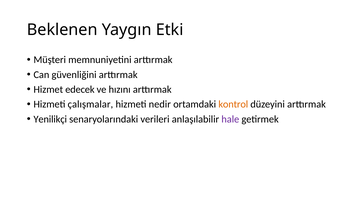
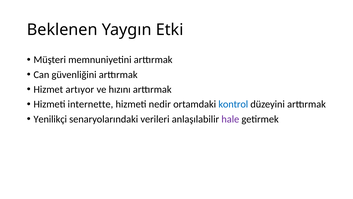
edecek: edecek -> artıyor (80, 89)
çalışmalar: çalışmalar -> internette (90, 104)
kontrol colour: orange -> blue (233, 104)
